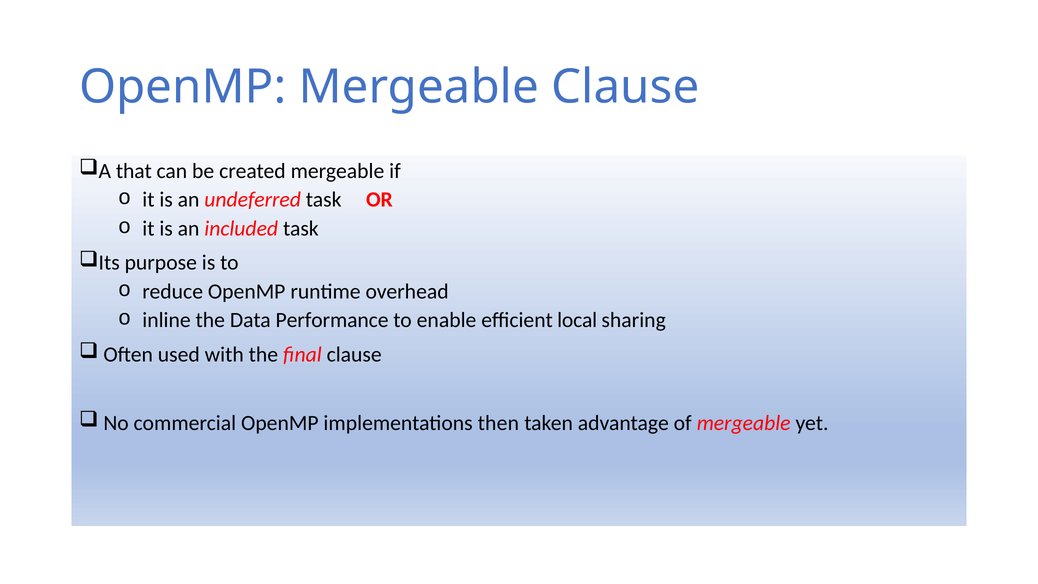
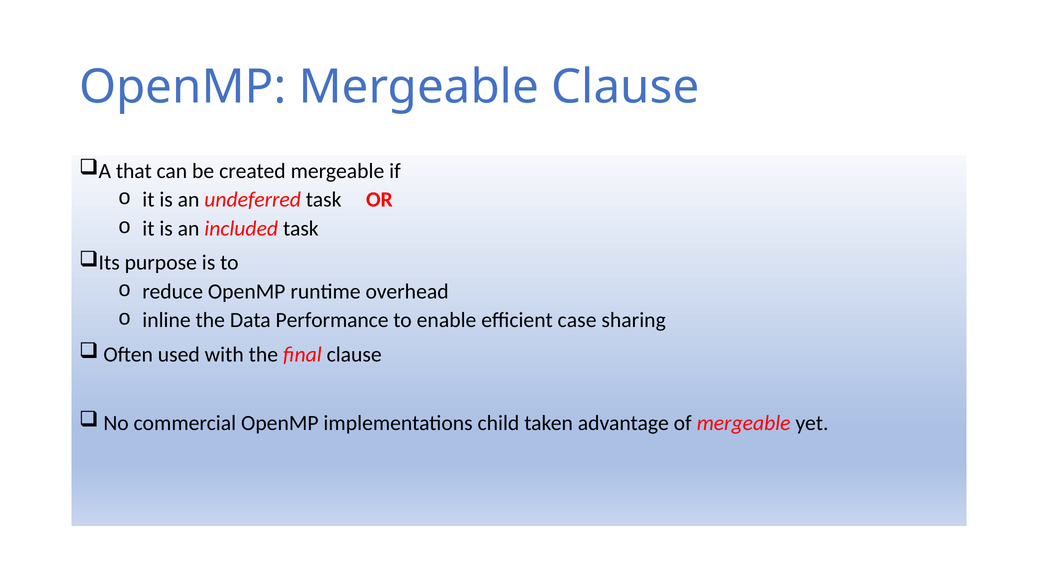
local: local -> case (577, 320)
then: then -> child (498, 423)
